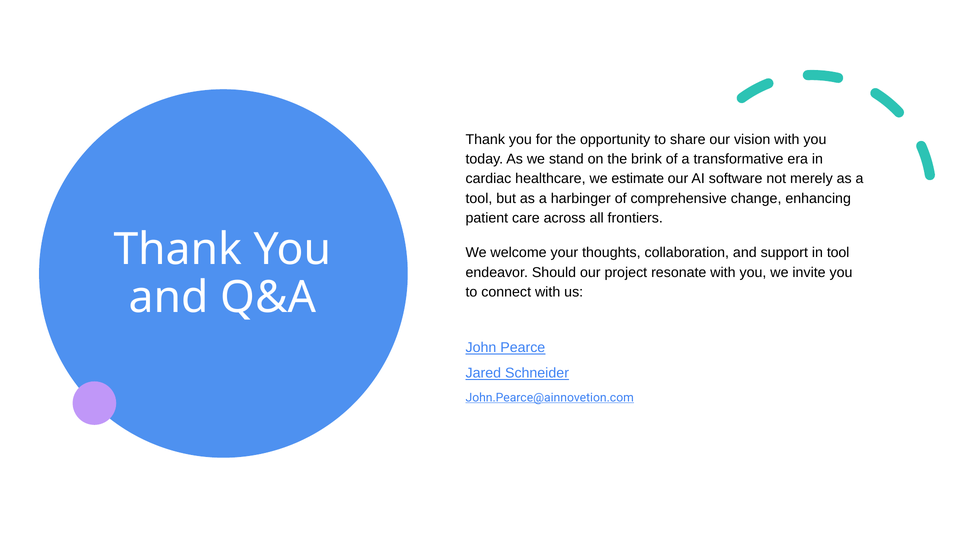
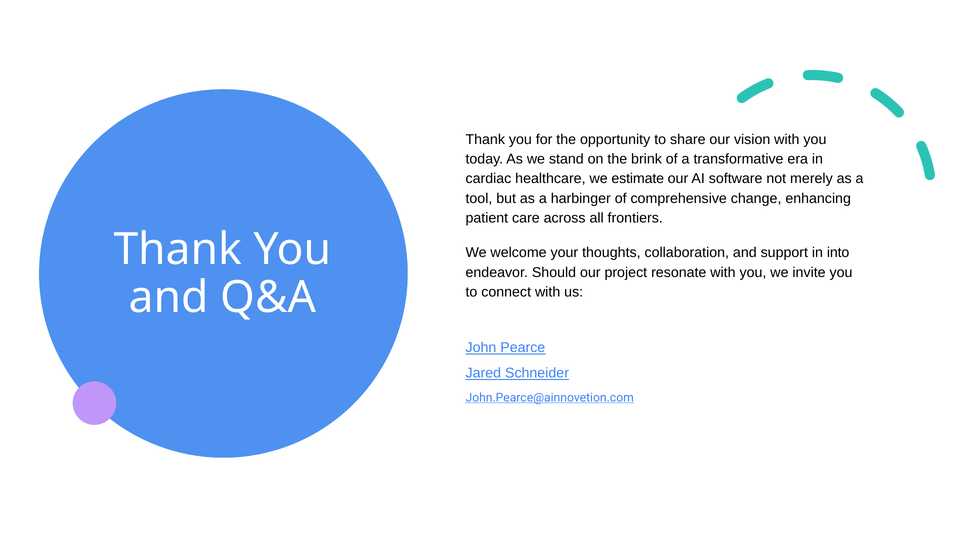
in tool: tool -> into (838, 253)
